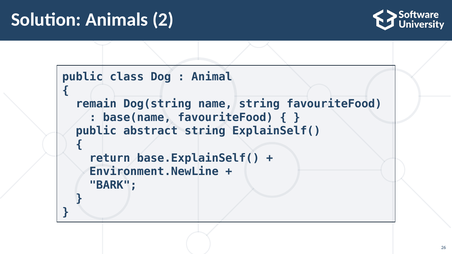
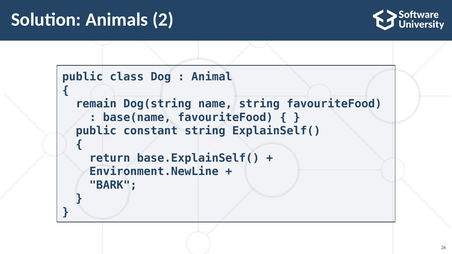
abstract: abstract -> constant (151, 131)
